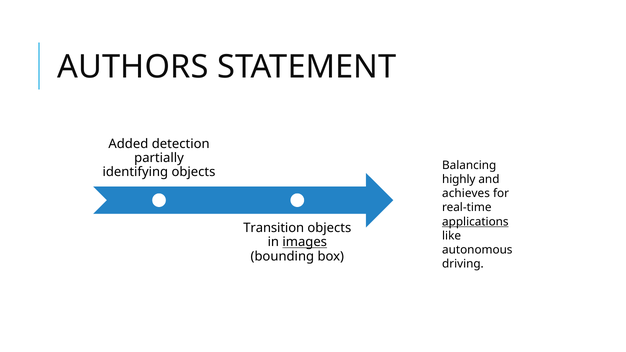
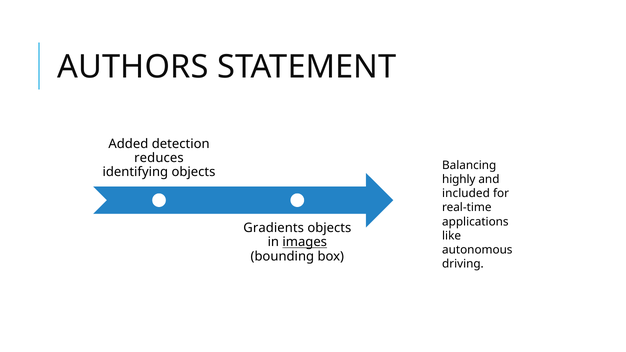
partially: partially -> reduces (159, 158)
achieves: achieves -> included (466, 194)
applications underline: present -> none (475, 222)
Transition: Transition -> Gradients (274, 228)
